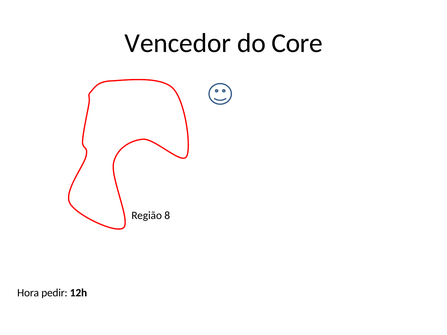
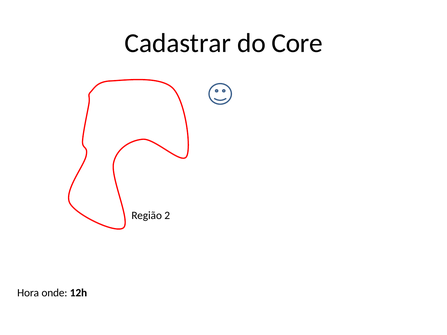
Vencedor: Vencedor -> Cadastrar (178, 43)
8: 8 -> 2 (167, 216)
pedir: pedir -> onde (54, 293)
